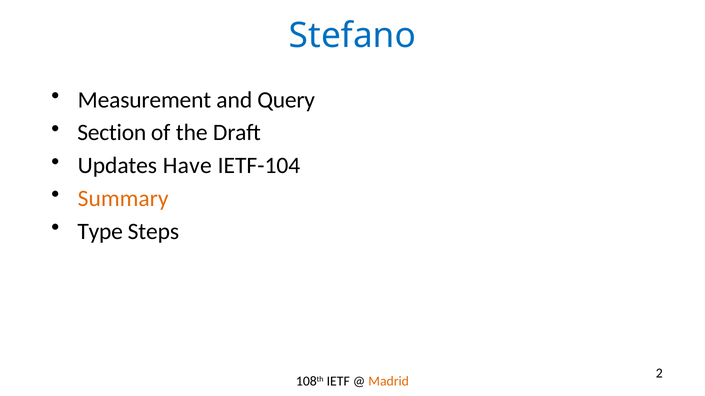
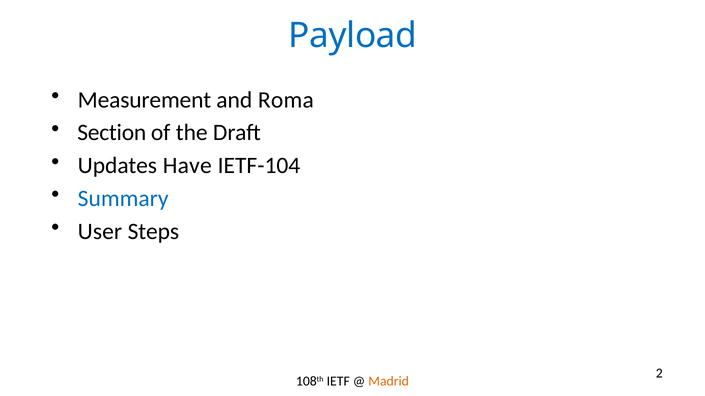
Stefano: Stefano -> Payload (353, 35)
Query: Query -> Roma (286, 100)
Summary colour: orange -> blue (123, 199)
Type: Type -> User (100, 232)
